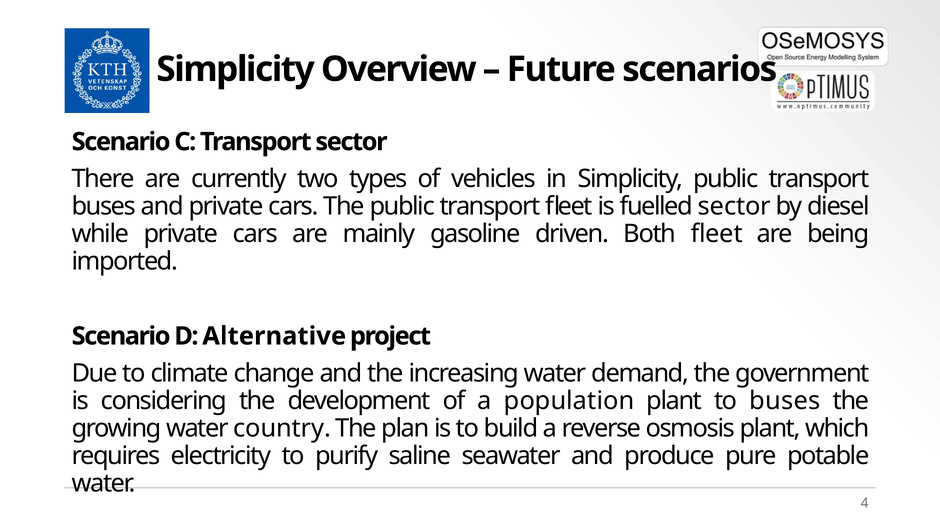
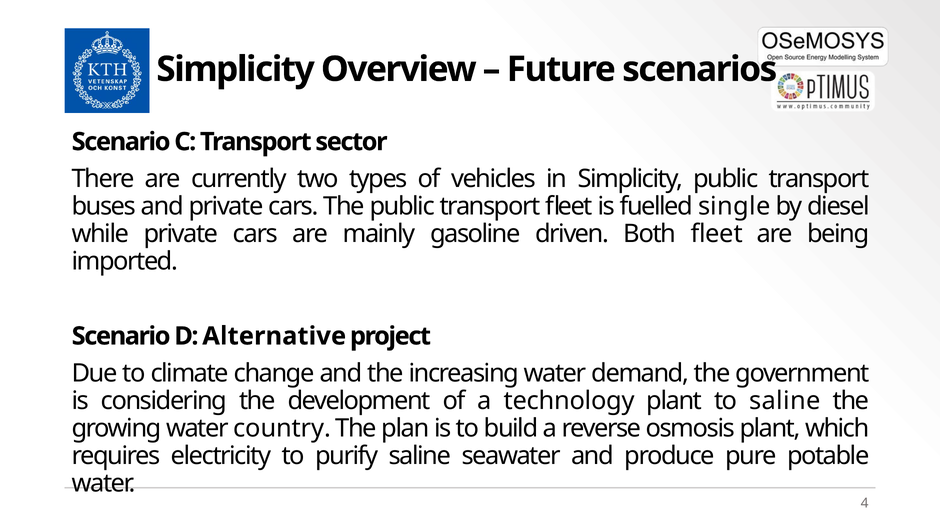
fuelled sector: sector -> single (734, 206)
population: population -> technology (569, 401)
to buses: buses -> saline (785, 401)
